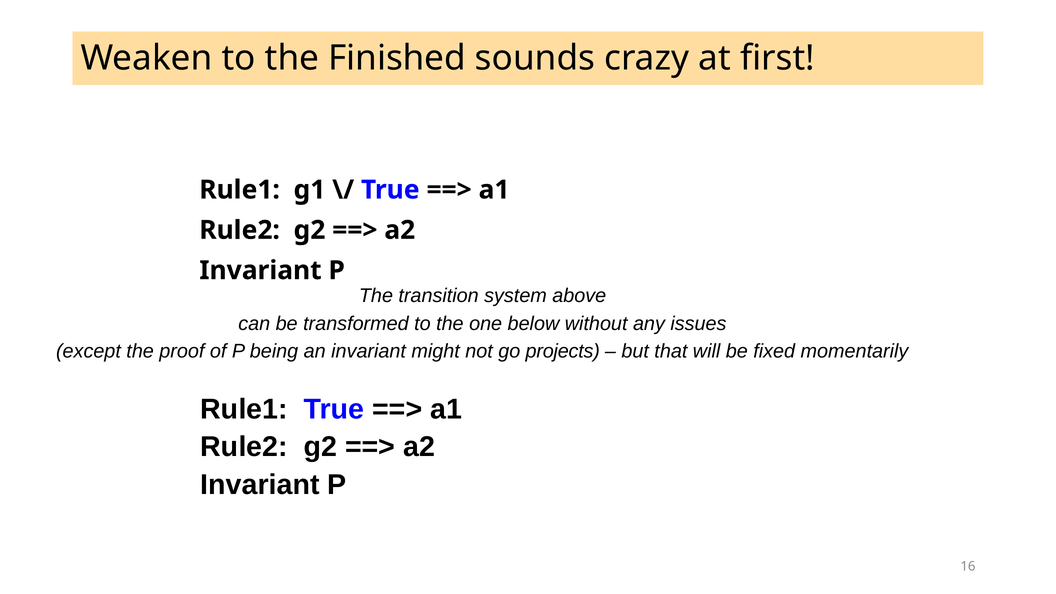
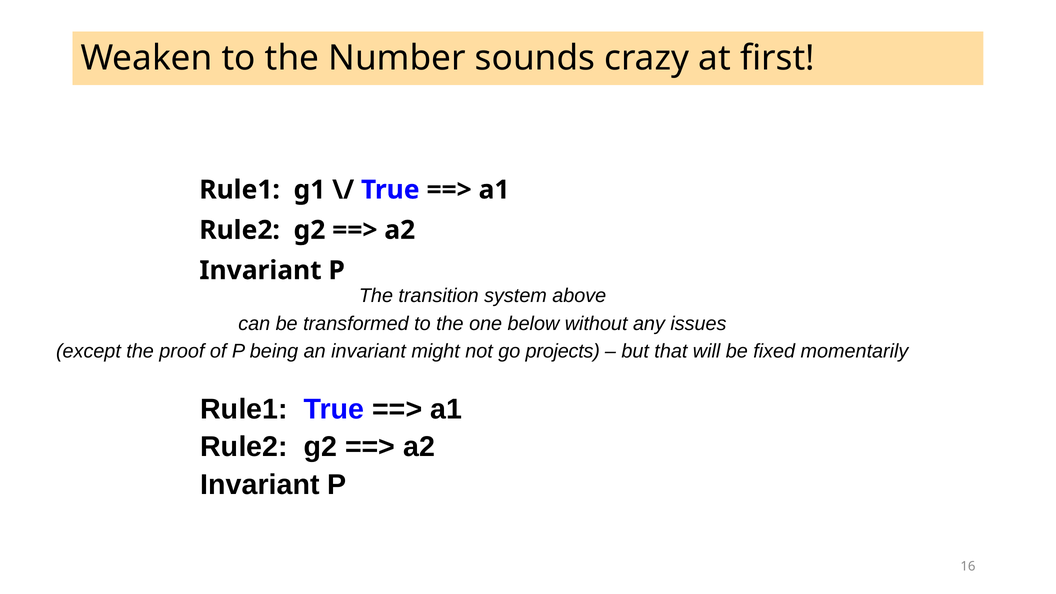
Finished: Finished -> Number (397, 58)
